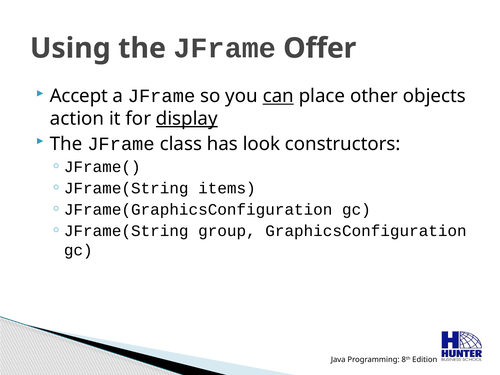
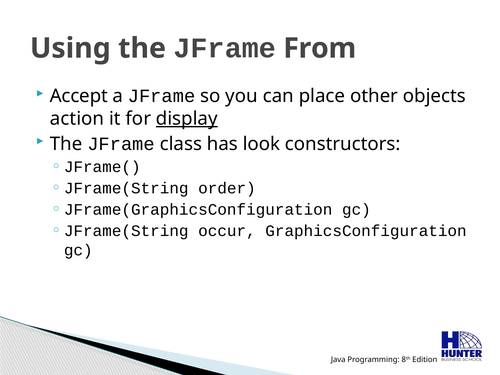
Offer: Offer -> From (320, 48)
can underline: present -> none (278, 96)
items: items -> order (227, 188)
group: group -> occur (227, 231)
